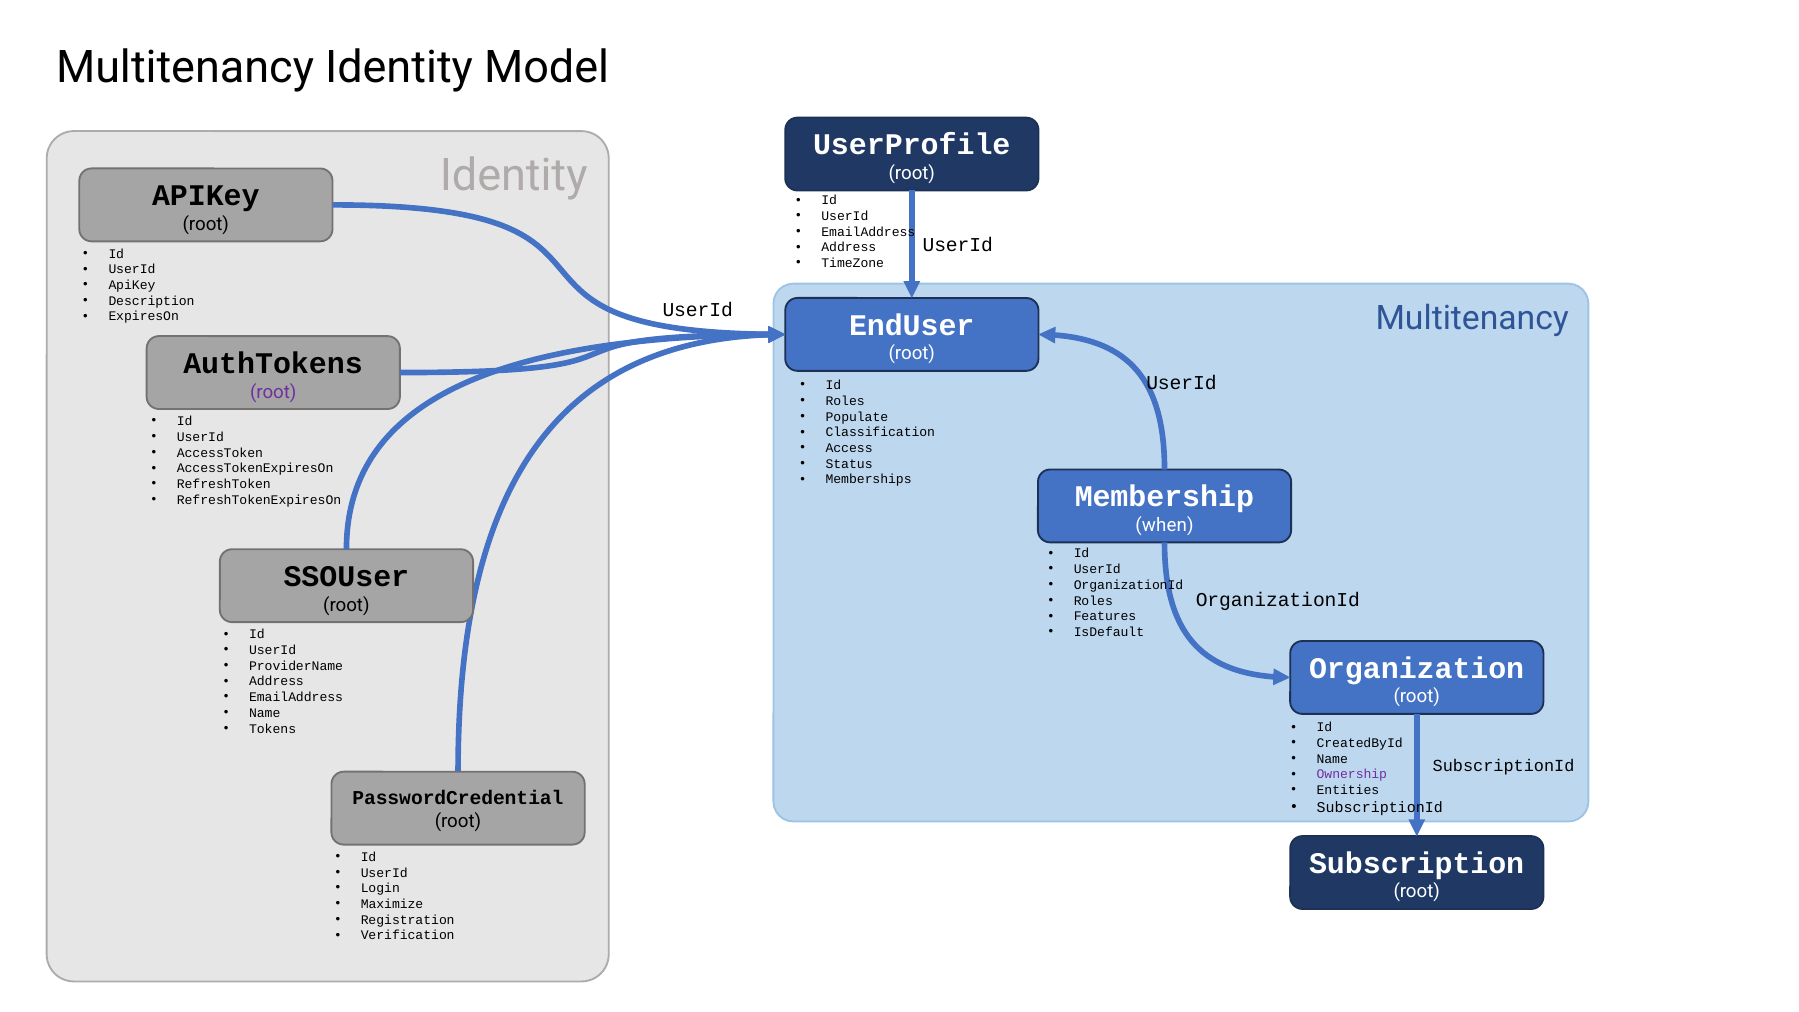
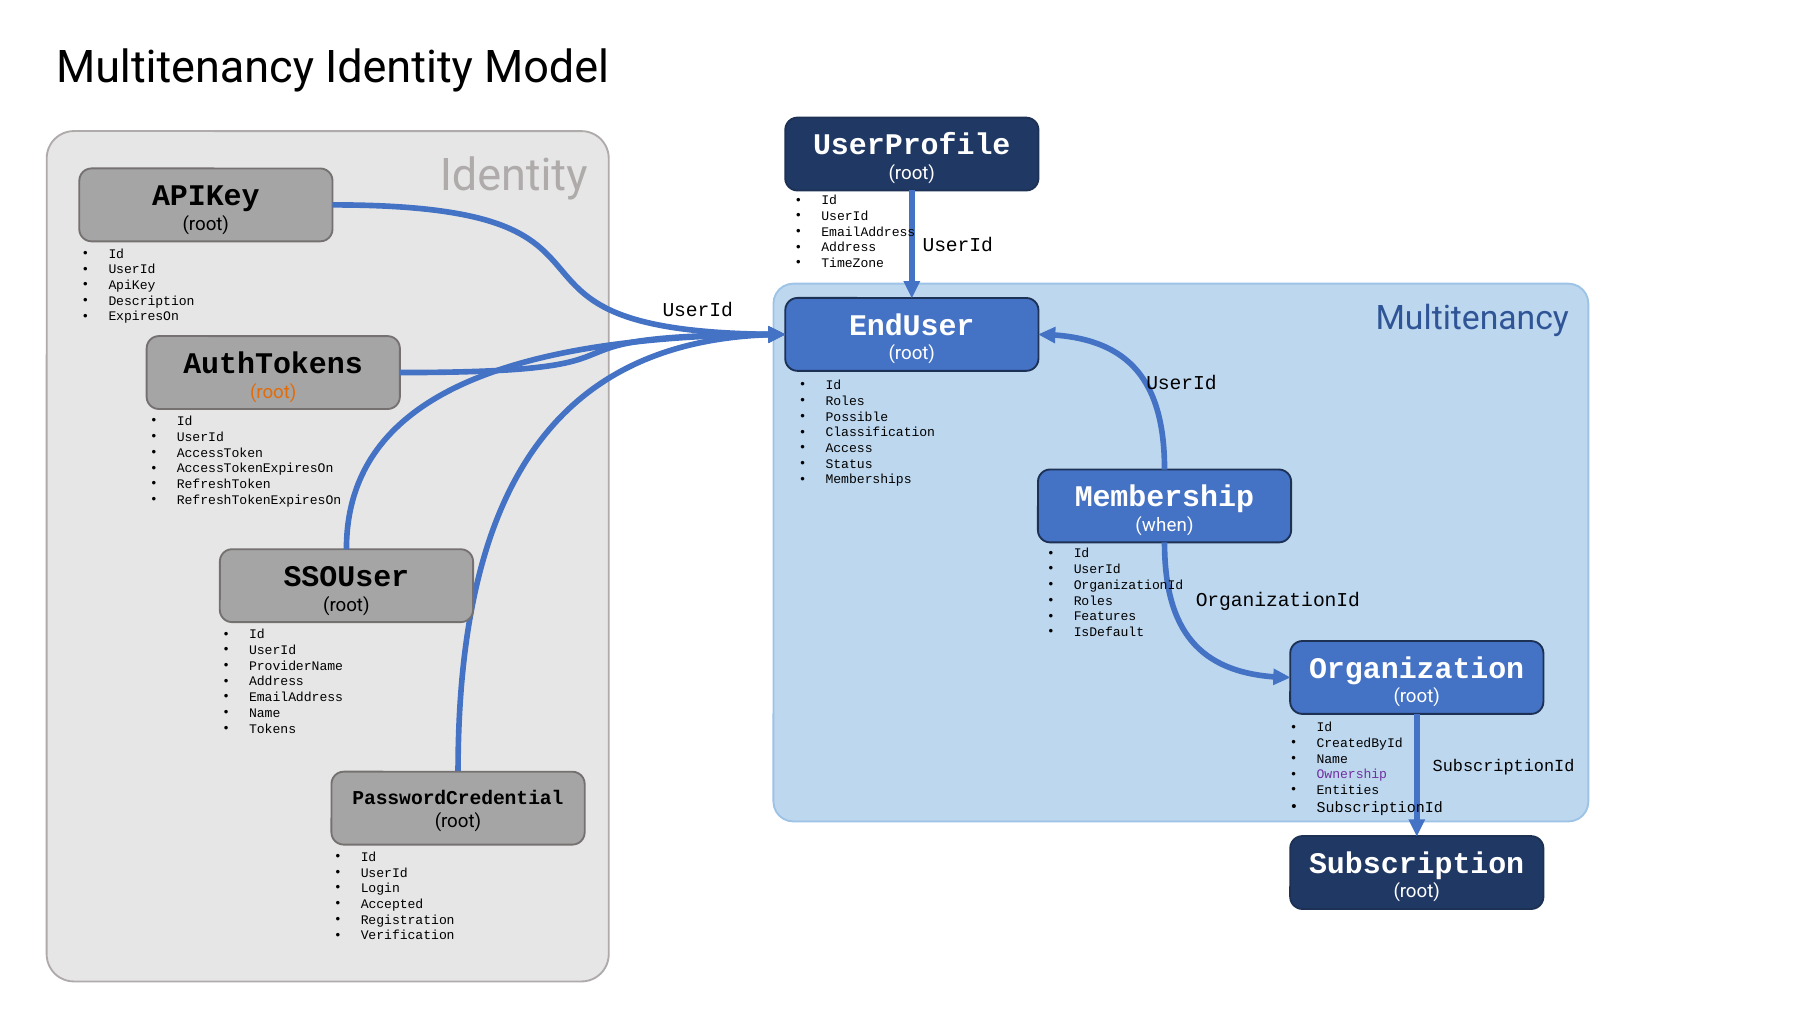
root colour: purple -> orange (273, 392)
Populate: Populate -> Possible (857, 417)
Maximize: Maximize -> Accepted (392, 904)
